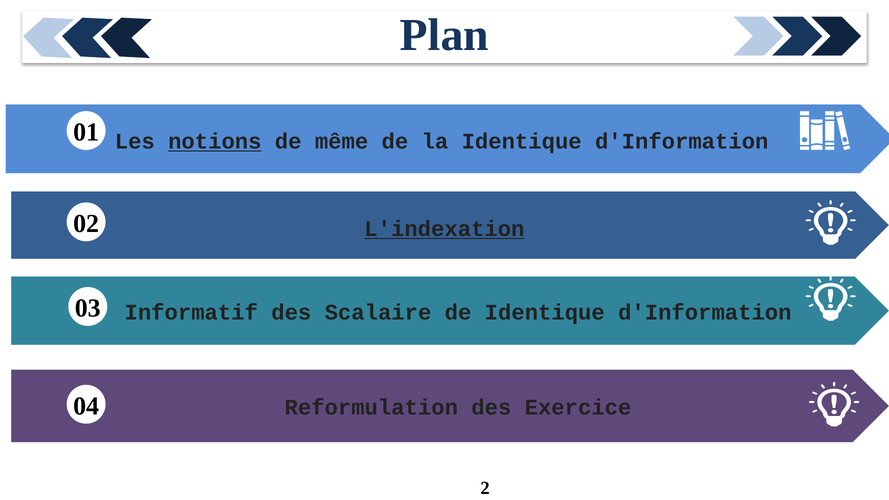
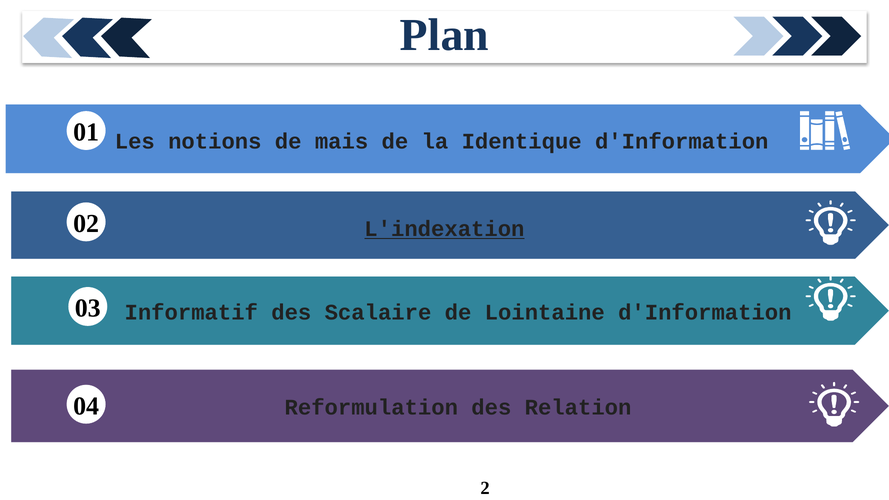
notions underline: present -> none (215, 142)
même: même -> mais (342, 142)
de Identique: Identique -> Lointaine (545, 312)
Exercice: Exercice -> Relation (578, 408)
